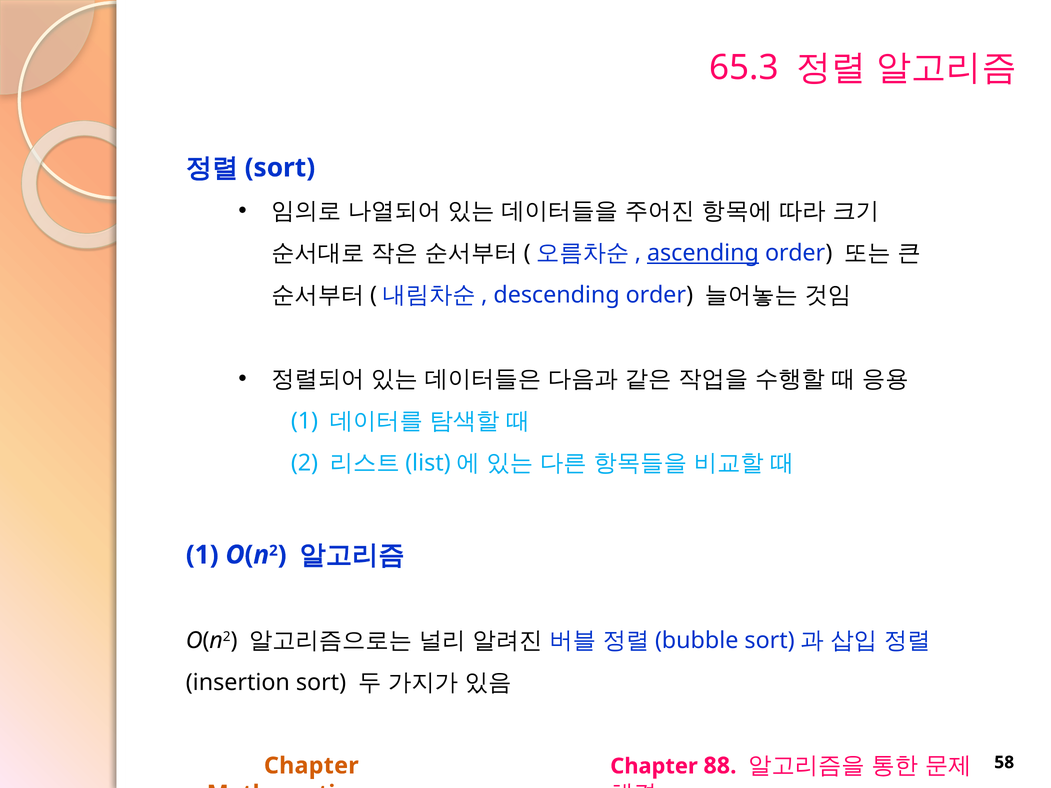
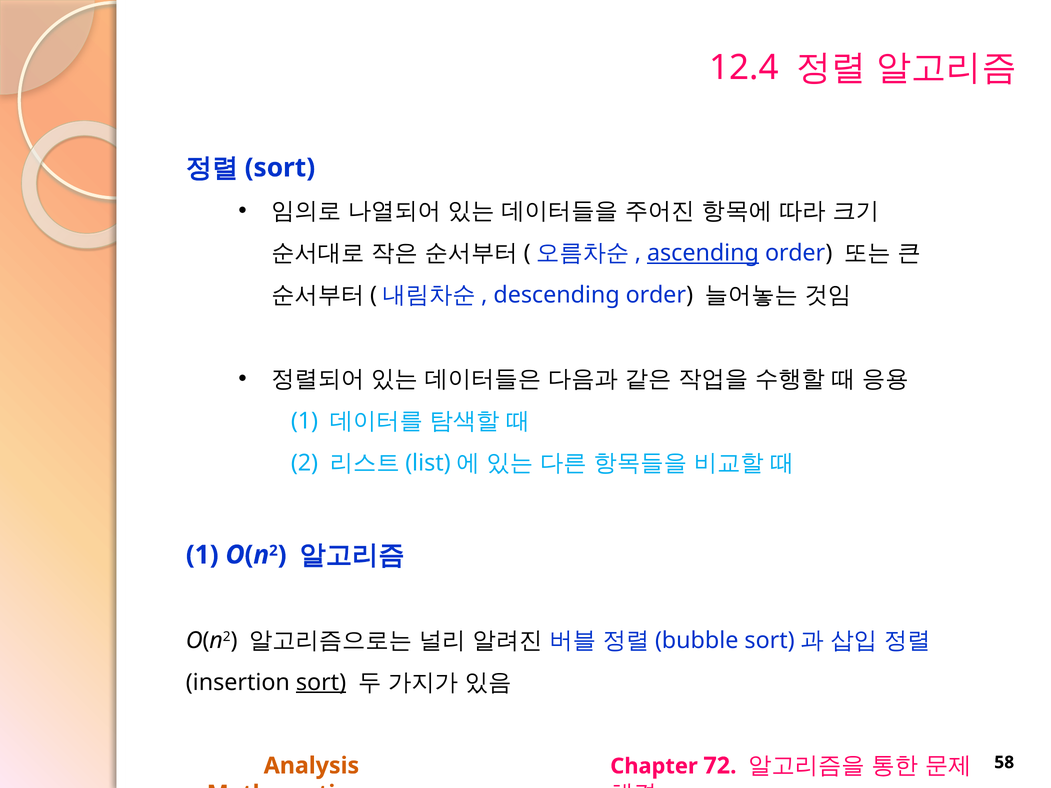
65.3: 65.3 -> 12.4 (744, 67)
sort underline: none -> present (321, 683)
Chapter: Chapter -> Analysis (311, 766)
88: 88 -> 72 (720, 766)
